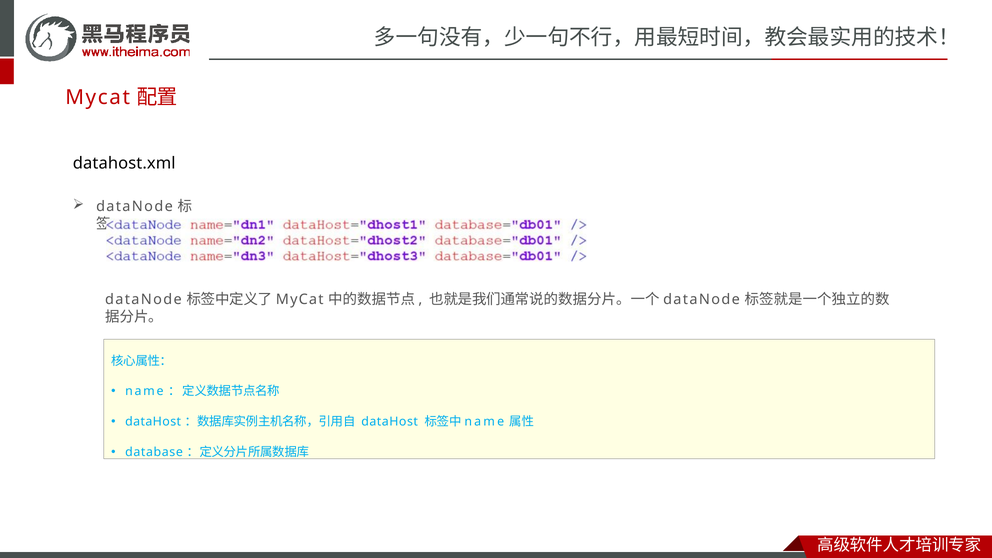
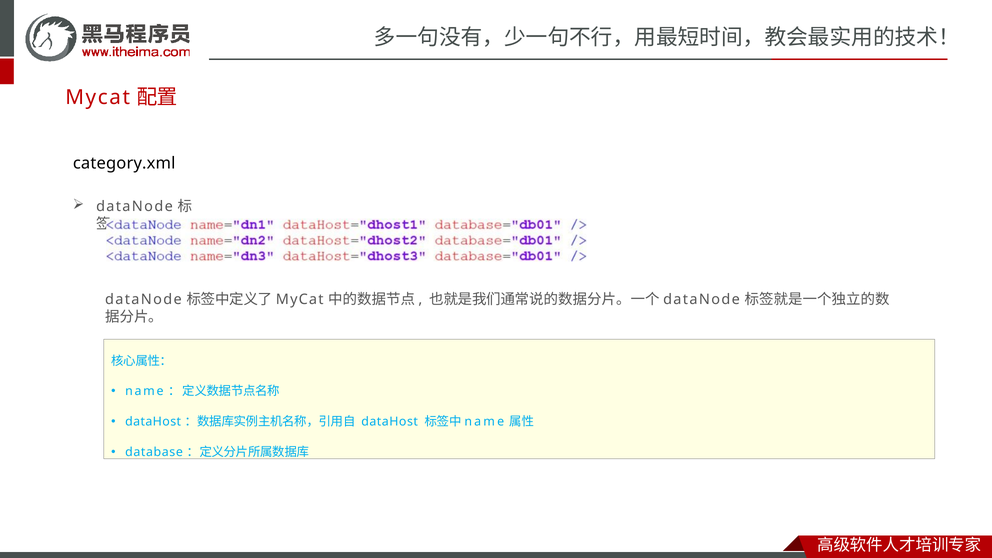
datahost.xml: datahost.xml -> category.xml (124, 163)
